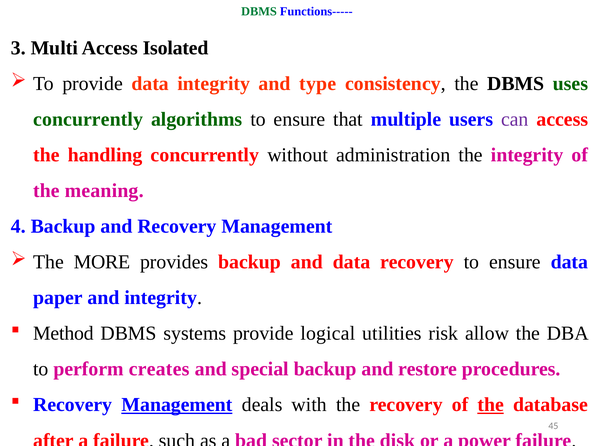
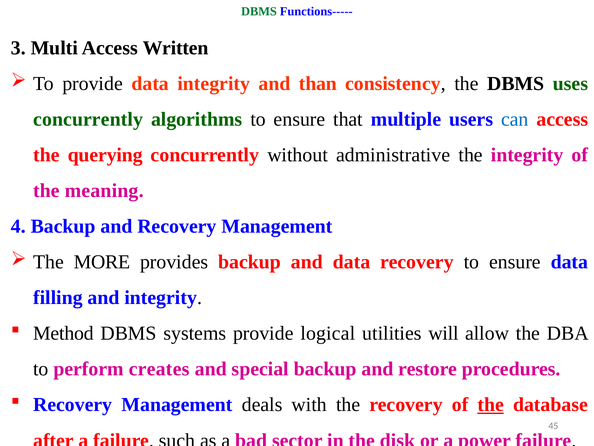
Isolated: Isolated -> Written (176, 48)
type: type -> than (318, 84)
can colour: purple -> blue (515, 119)
handling: handling -> querying (105, 155)
administration: administration -> administrative (393, 155)
paper: paper -> filling (58, 297)
risk: risk -> will (443, 333)
Management underline: present -> none (177, 404)
